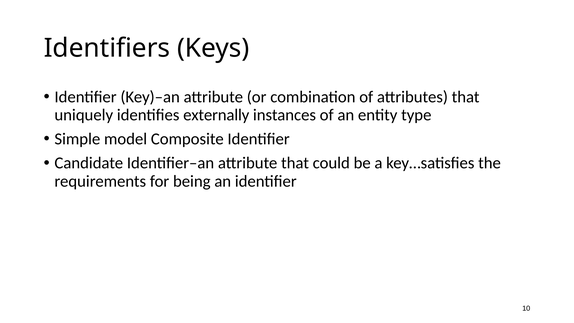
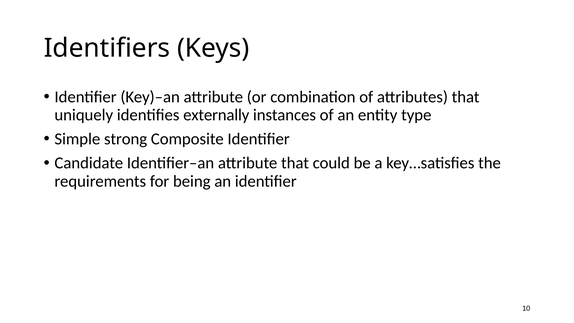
model: model -> strong (126, 139)
